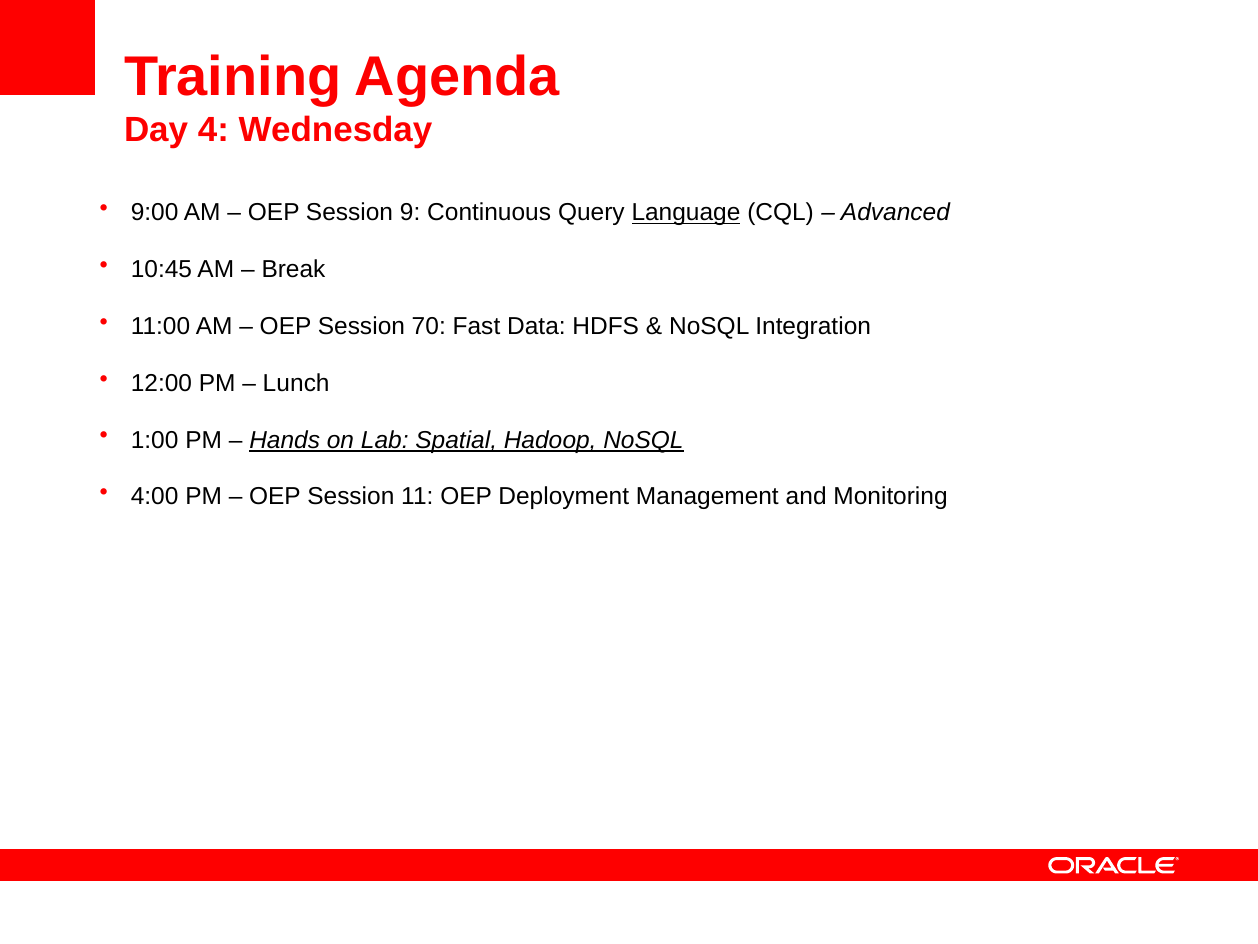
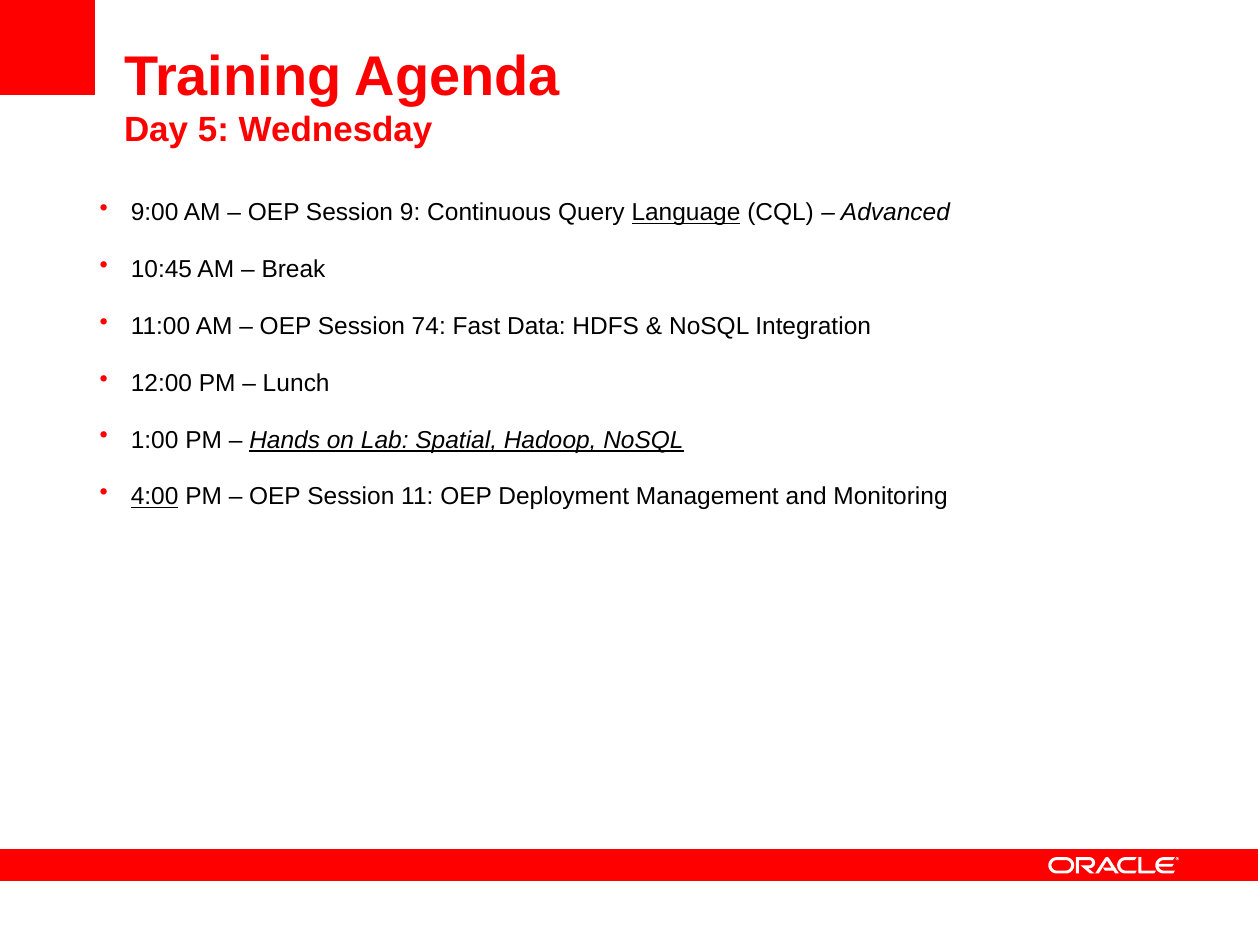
4: 4 -> 5 (213, 130)
70: 70 -> 74 (429, 326)
4:00 underline: none -> present (155, 497)
